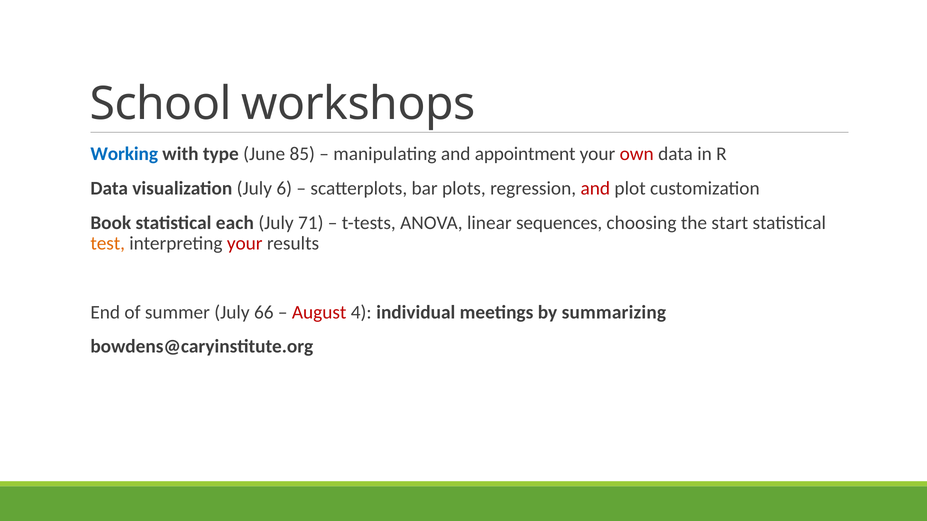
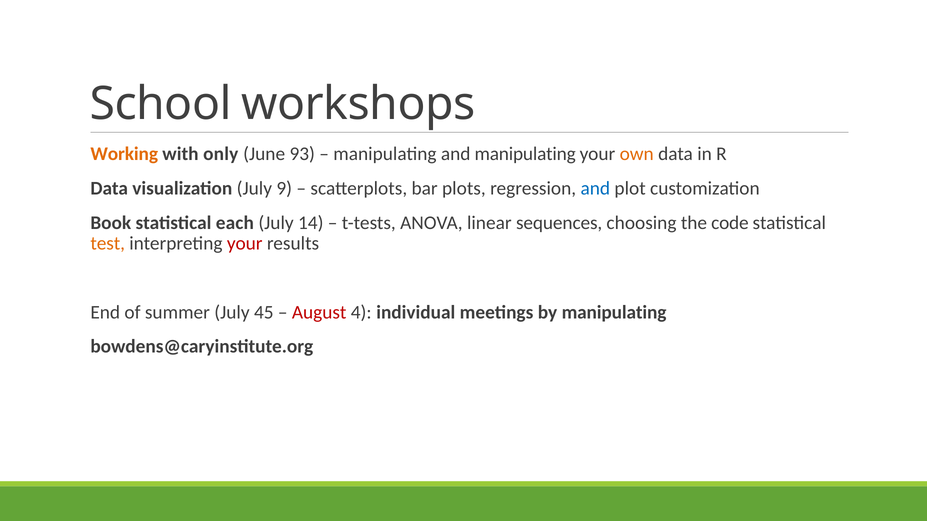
Working colour: blue -> orange (124, 154)
type: type -> only (221, 154)
85: 85 -> 93 (302, 154)
and appointment: appointment -> manipulating (525, 154)
own colour: red -> orange (637, 154)
6: 6 -> 9 (284, 189)
and colour: red -> blue (595, 189)
71: 71 -> 14 (311, 223)
start: start -> code (730, 223)
66: 66 -> 45 (264, 313)
by summarizing: summarizing -> manipulating (614, 313)
